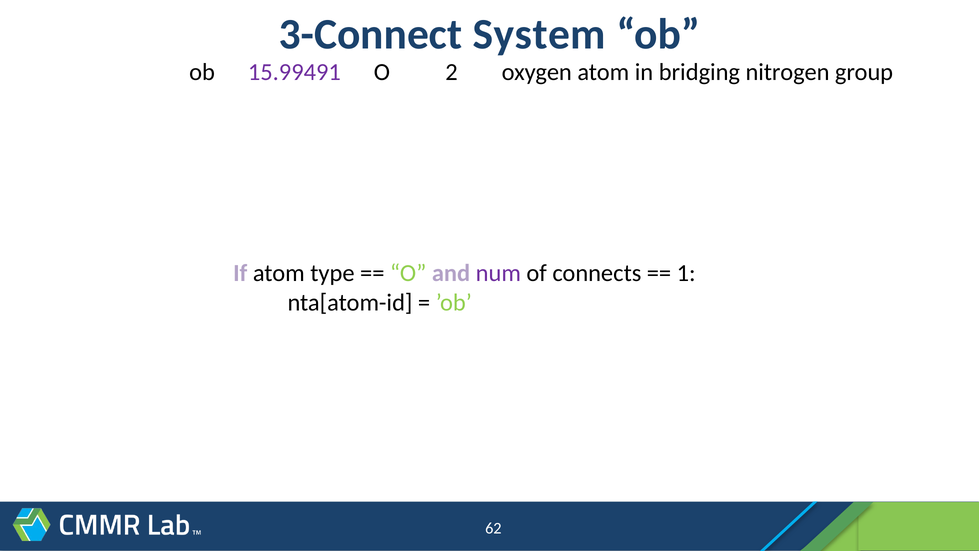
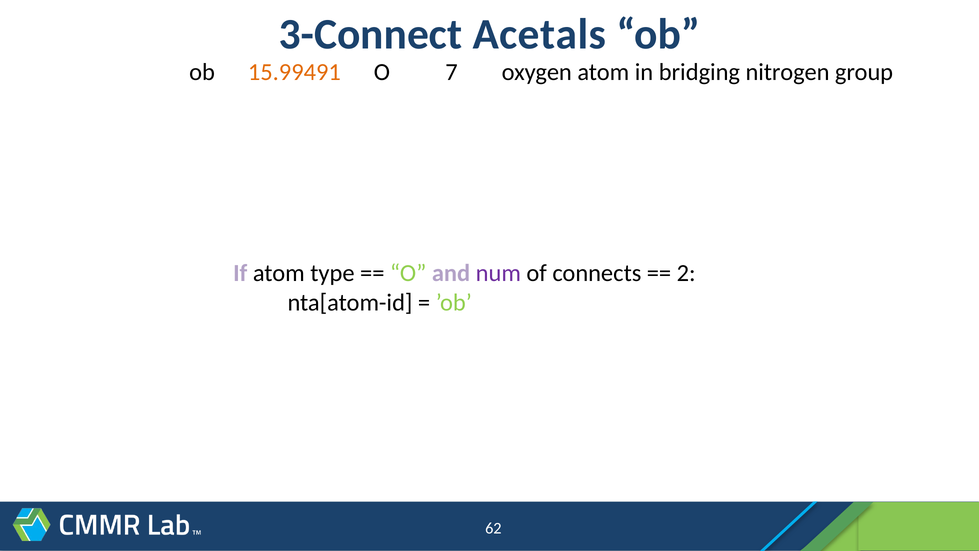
System: System -> Acetals (539, 35)
15.99491 colour: purple -> orange (294, 72)
2: 2 -> 7 (451, 72)
1: 1 -> 2 (686, 273)
